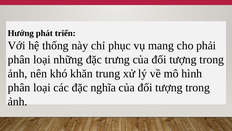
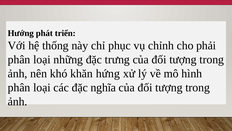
mang: mang -> chỉnh (161, 45)
trung: trung -> hứng (108, 73)
